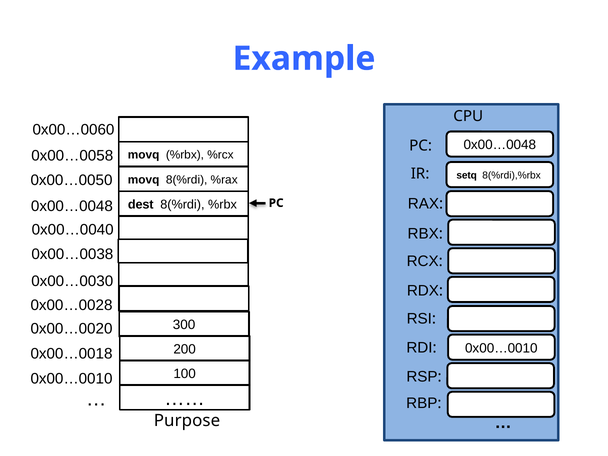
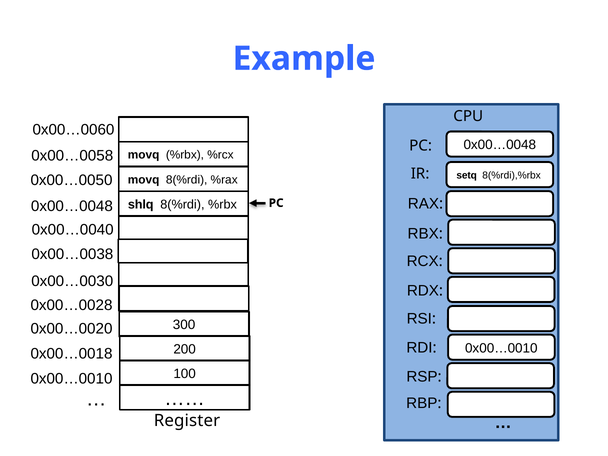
dest: dest -> shlq (141, 205)
Purpose: Purpose -> Register (187, 420)
